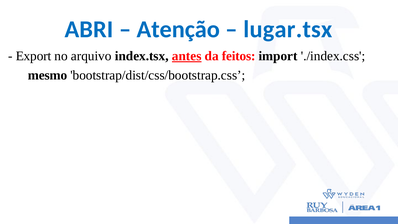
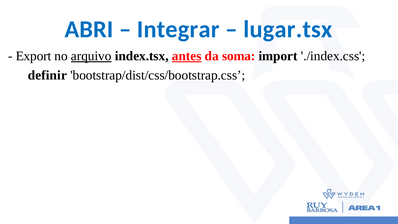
Atenção: Atenção -> Integrar (178, 29)
arquivo underline: none -> present (91, 56)
feitos: feitos -> soma (239, 56)
mesmo: mesmo -> definir (47, 75)
